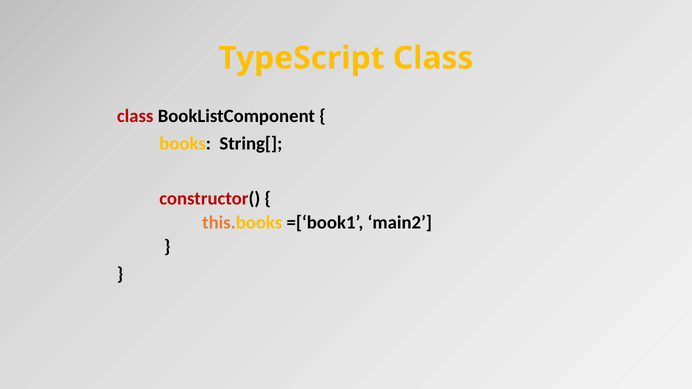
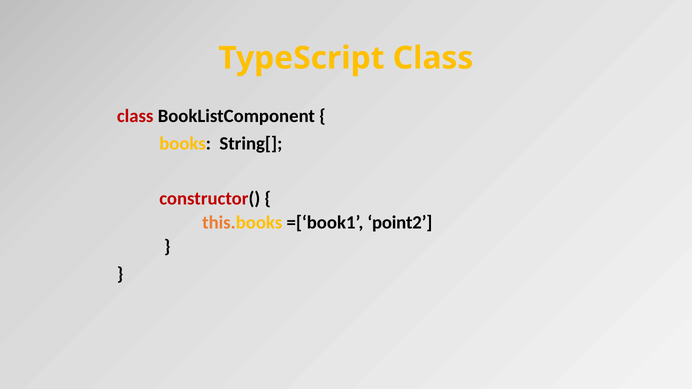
main2: main2 -> point2 (400, 223)
